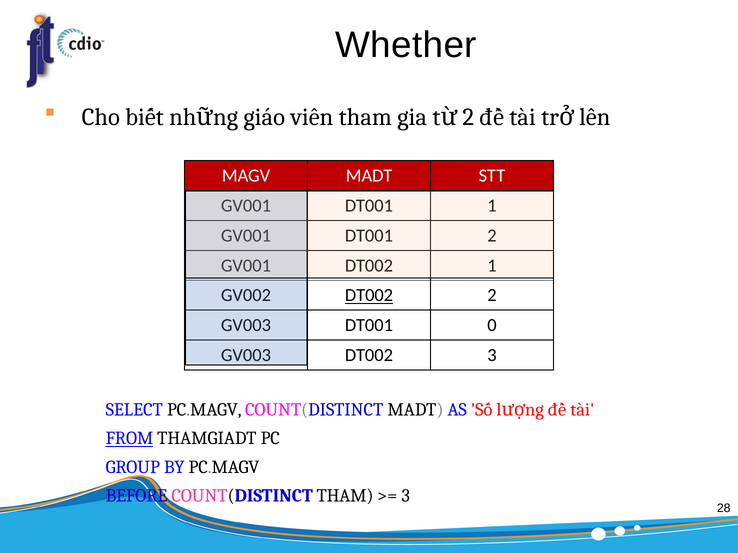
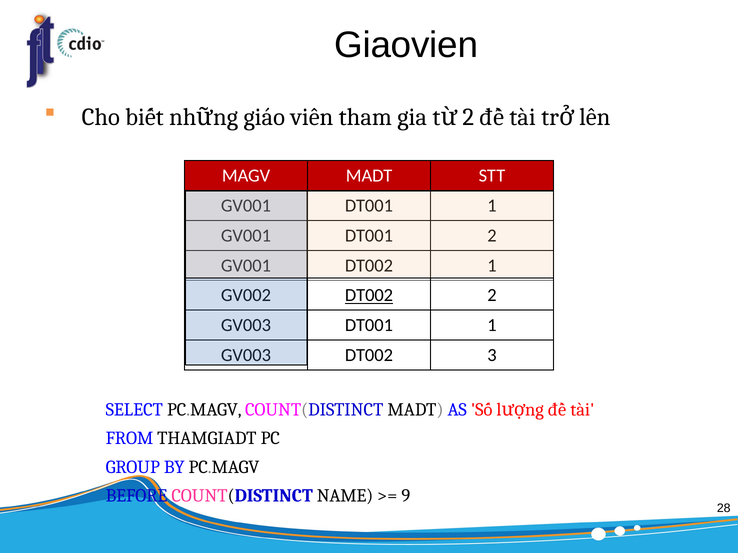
Whether: Whether -> Giaovien (406, 45)
0: 0 -> 1 (492, 326)
FROM underline: present -> none (129, 439)
COUNT(DISTINCT THAM: THAM -> NAME (345, 496)
3: 3 -> 9 (406, 496)
